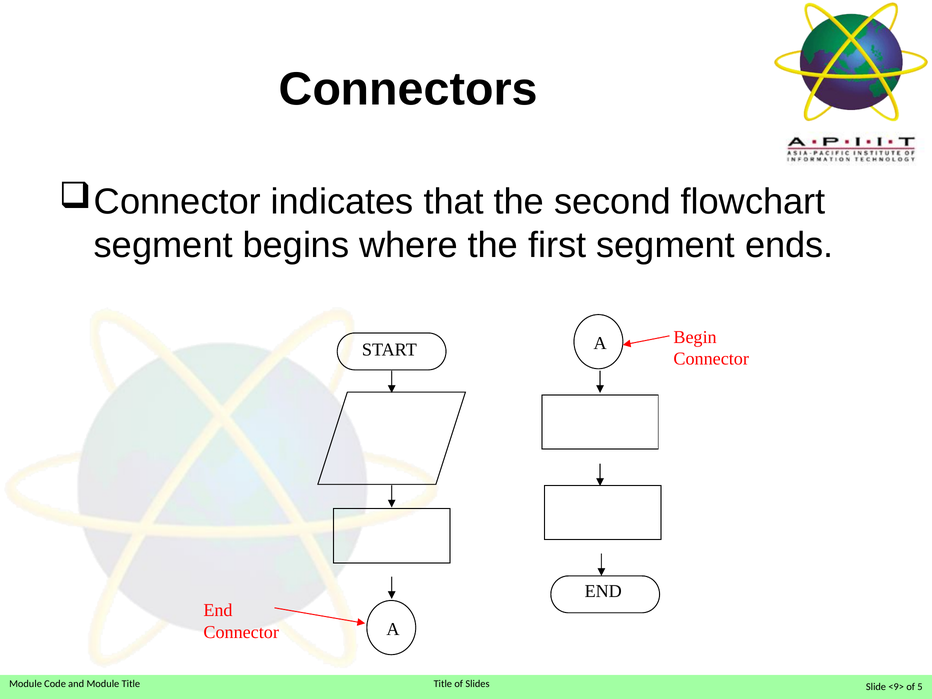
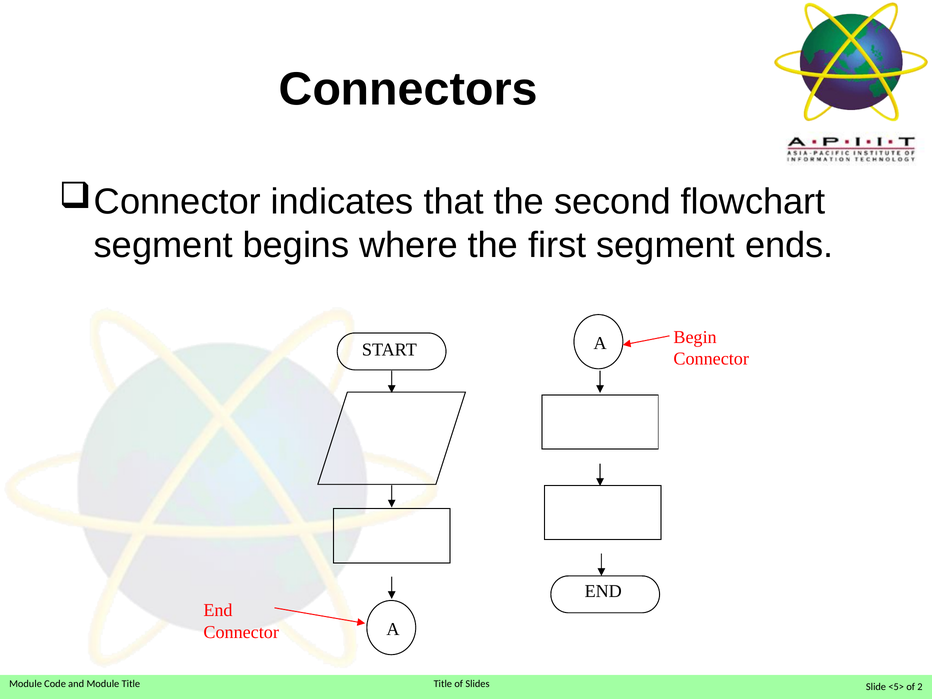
<9>: <9> -> <5> (896, 687)
5: 5 -> 2 (920, 687)
